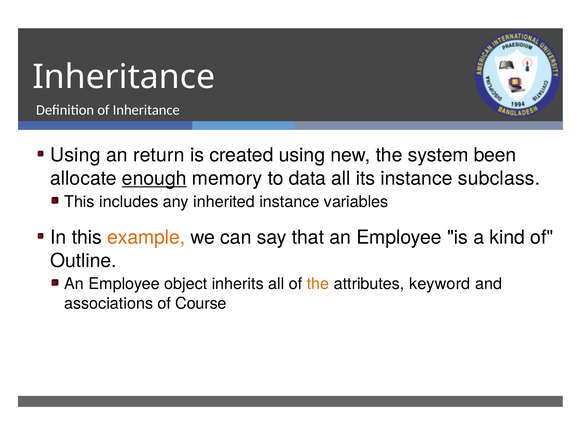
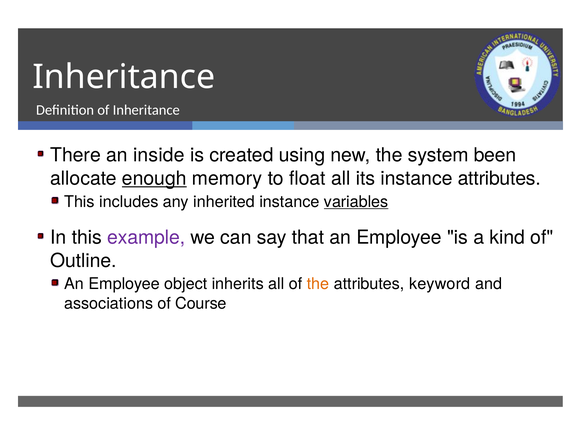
Using: Using -> There (75, 155)
return: return -> inside (159, 155)
data: data -> float (307, 178)
instance subclass: subclass -> attributes (499, 178)
variables underline: none -> present (356, 202)
example colour: orange -> purple (146, 237)
